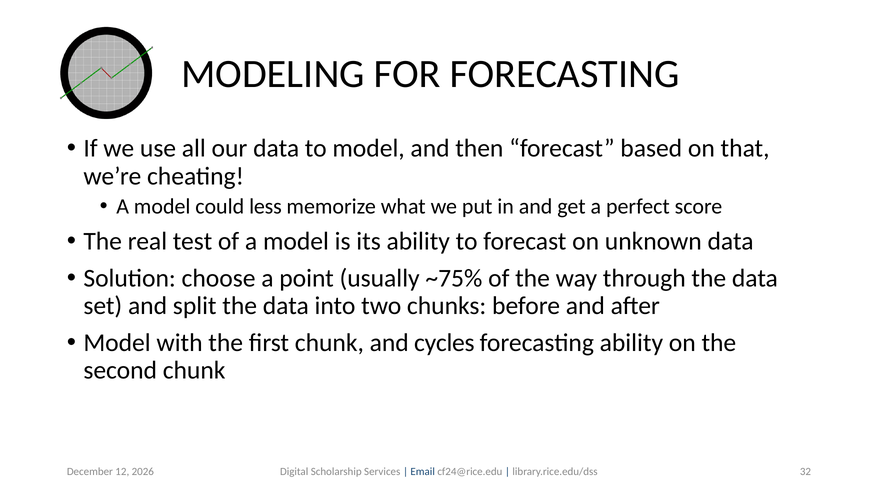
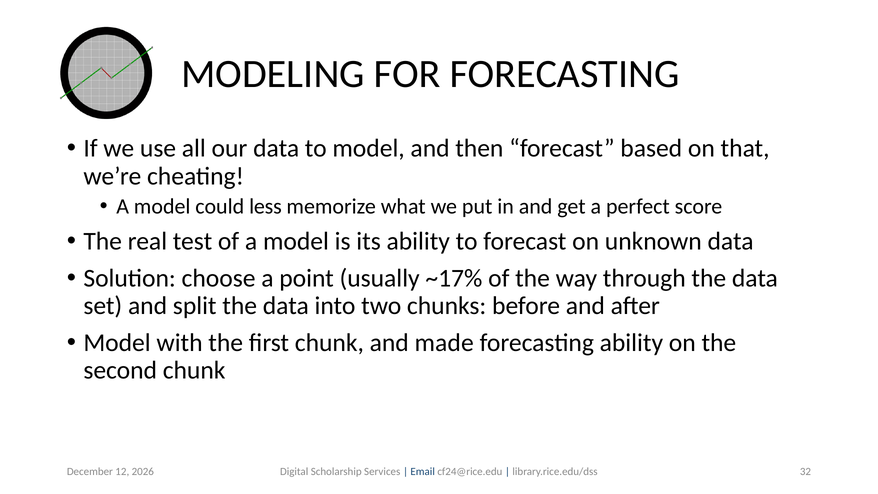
~75%: ~75% -> ~17% (454, 278)
cycles: cycles -> made (444, 342)
